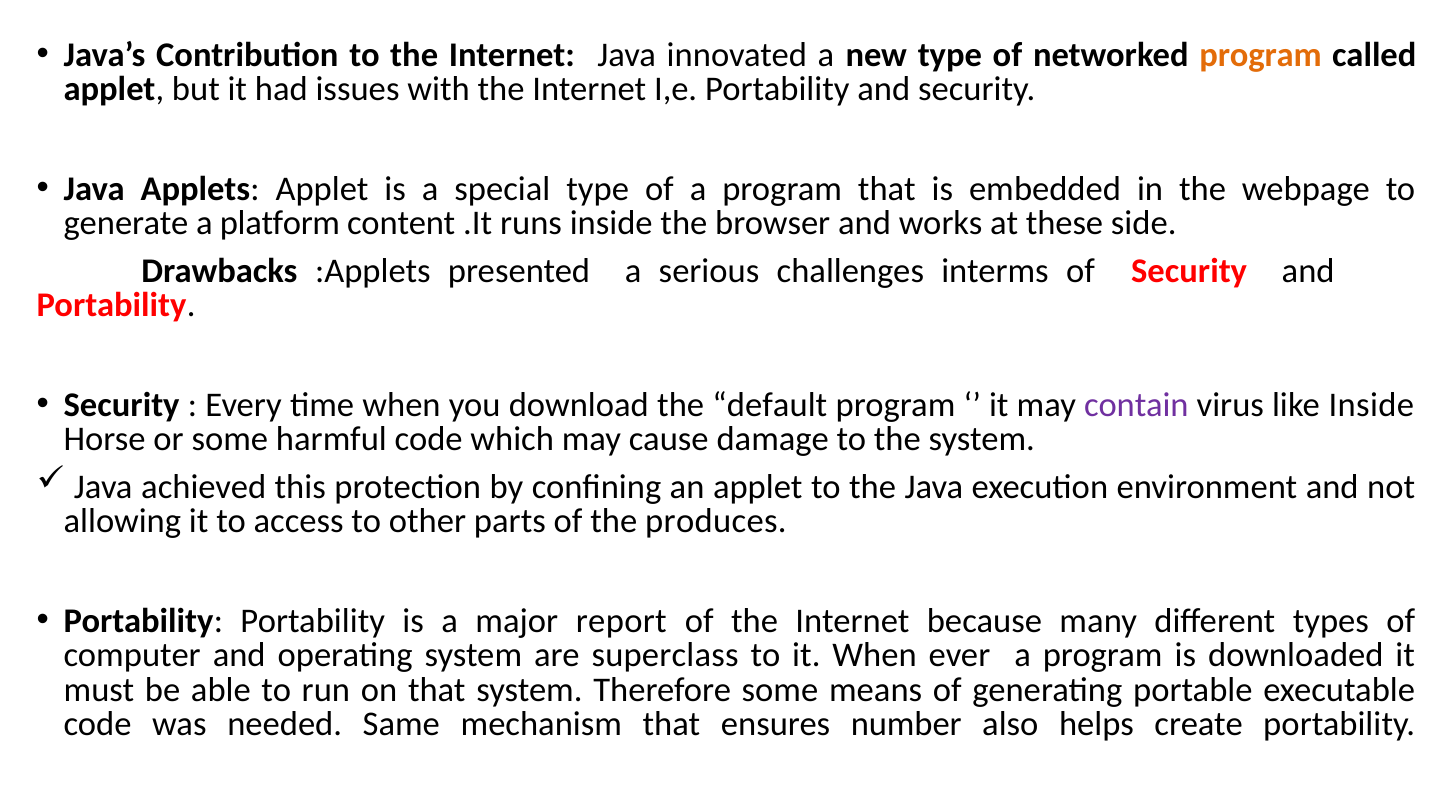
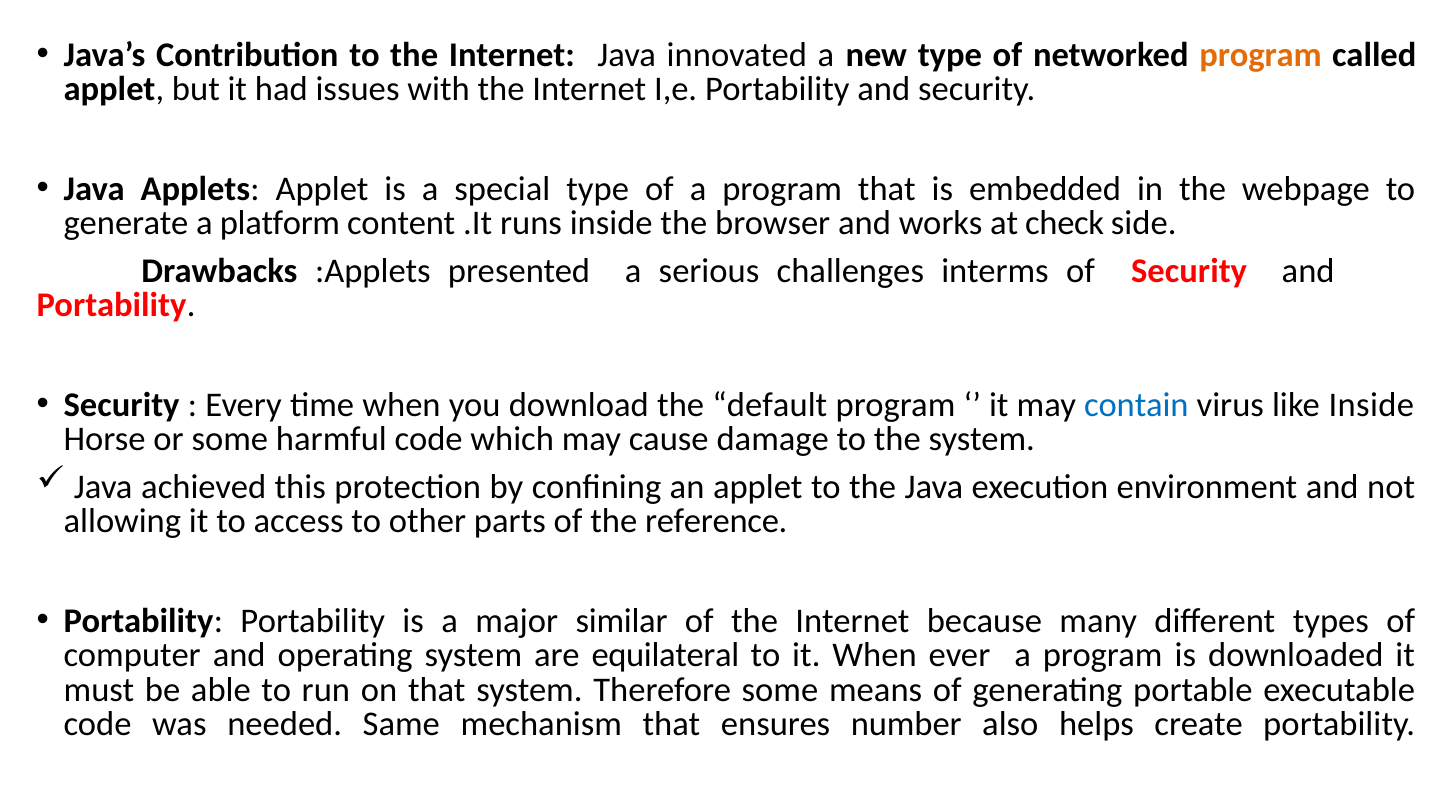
these: these -> check (1065, 223)
contain colour: purple -> blue (1136, 405)
produces: produces -> reference (716, 522)
report: report -> similar (622, 621)
superclass: superclass -> equilateral (665, 656)
